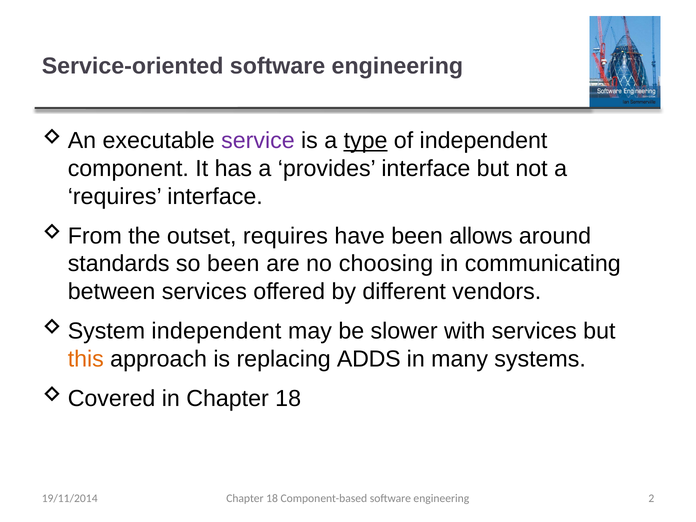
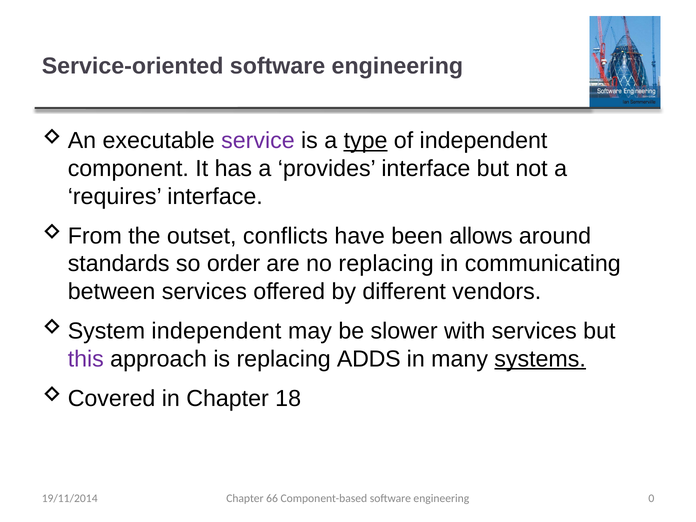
outset requires: requires -> conflicts (285, 236)
so been: been -> order (234, 264)
no choosing: choosing -> replacing (386, 264)
this colour: orange -> purple (86, 359)
systems underline: none -> present (540, 359)
18: 18 -> 66 (272, 498)
2: 2 -> 0 (651, 498)
